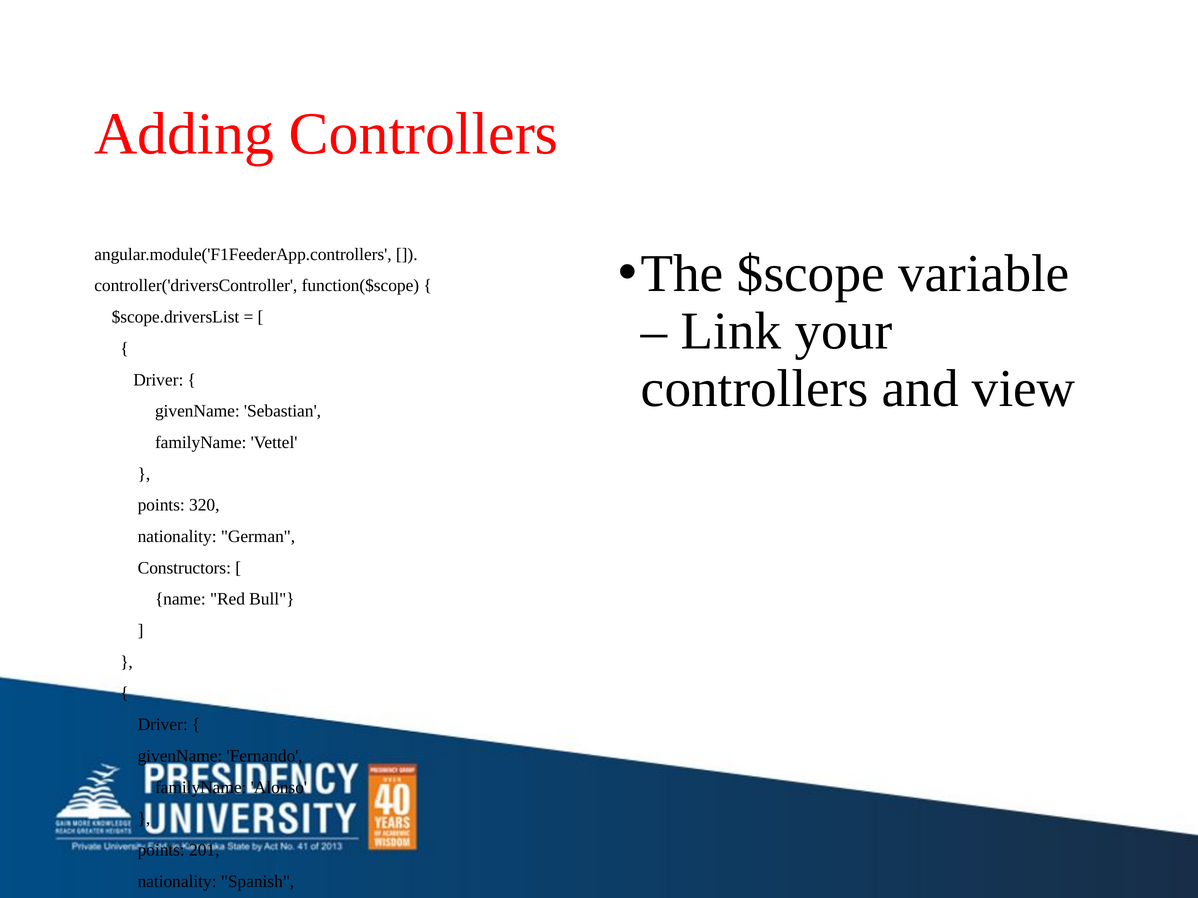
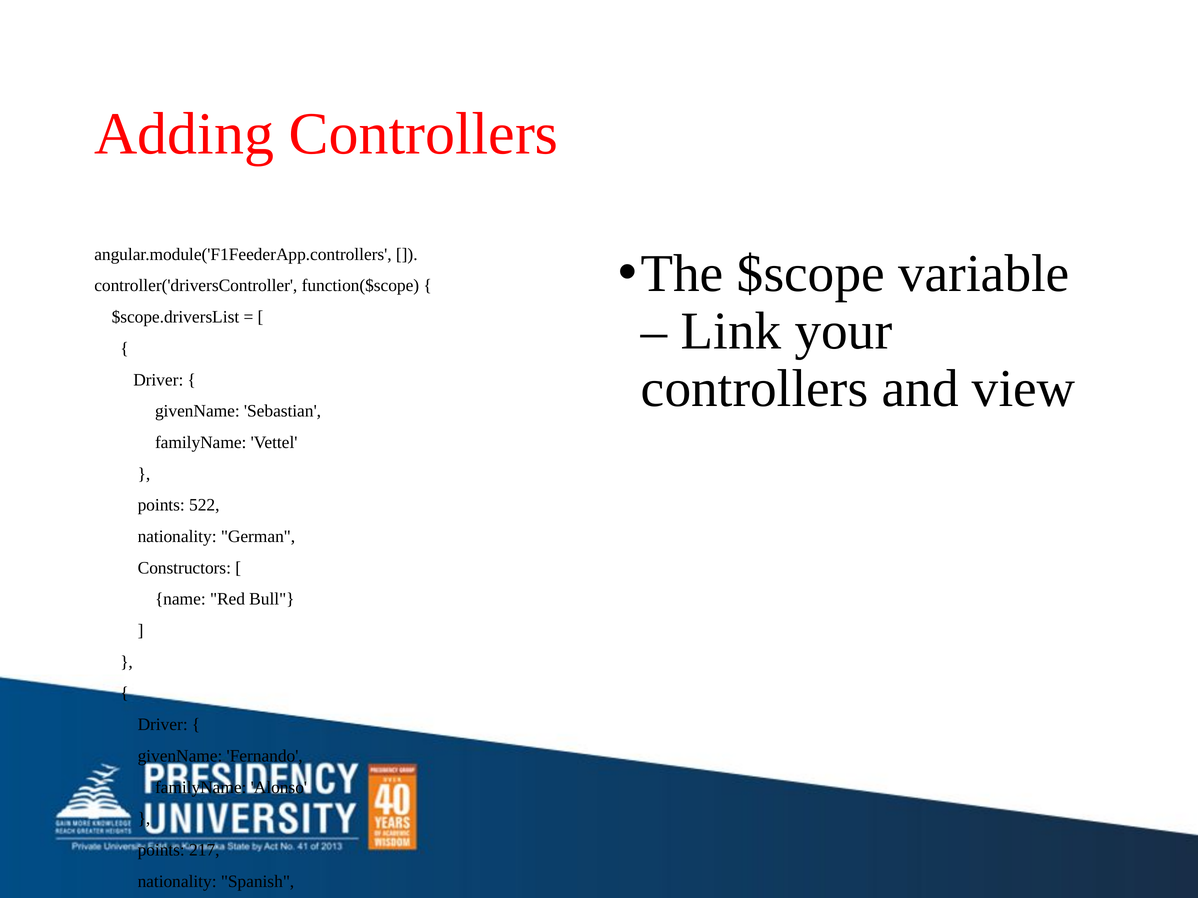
320: 320 -> 522 (204, 505)
201: 201 -> 217 (204, 850)
